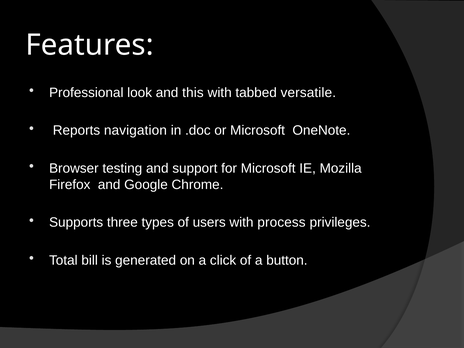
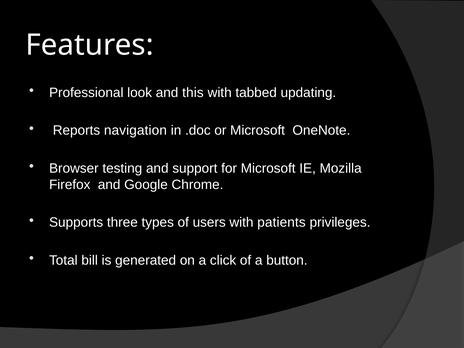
versatile: versatile -> updating (308, 93)
process: process -> patients (281, 222)
